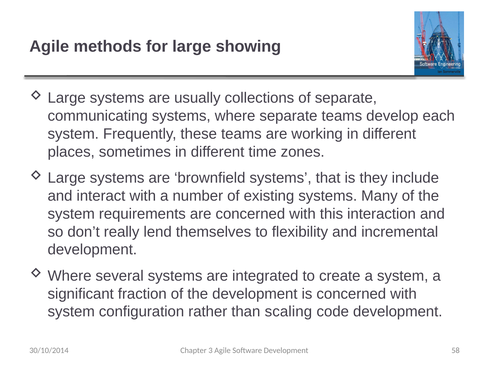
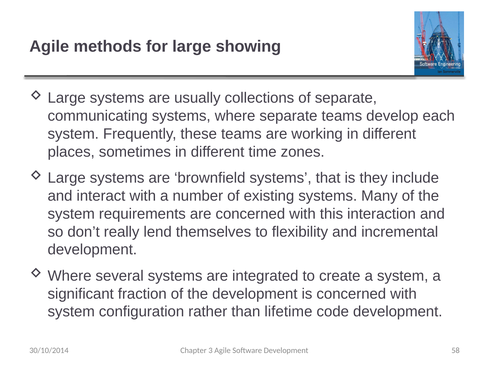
scaling: scaling -> lifetime (288, 311)
